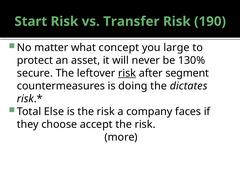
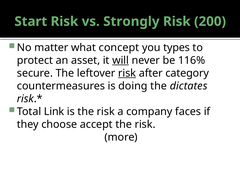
Transfer: Transfer -> Strongly (131, 21)
190: 190 -> 200 (210, 21)
large: large -> types (177, 48)
will underline: none -> present (121, 60)
130%: 130% -> 116% (192, 60)
segment: segment -> category (187, 73)
Else: Else -> Link (54, 112)
